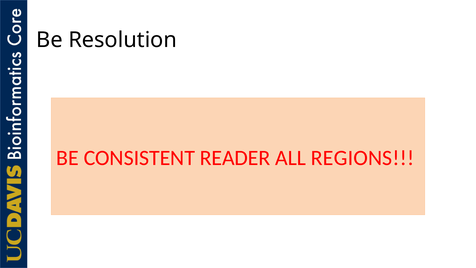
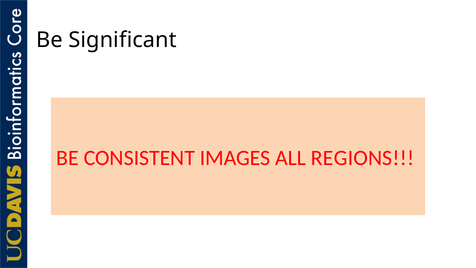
Resolution: Resolution -> Significant (123, 40)
READER: READER -> IMAGES (235, 158)
